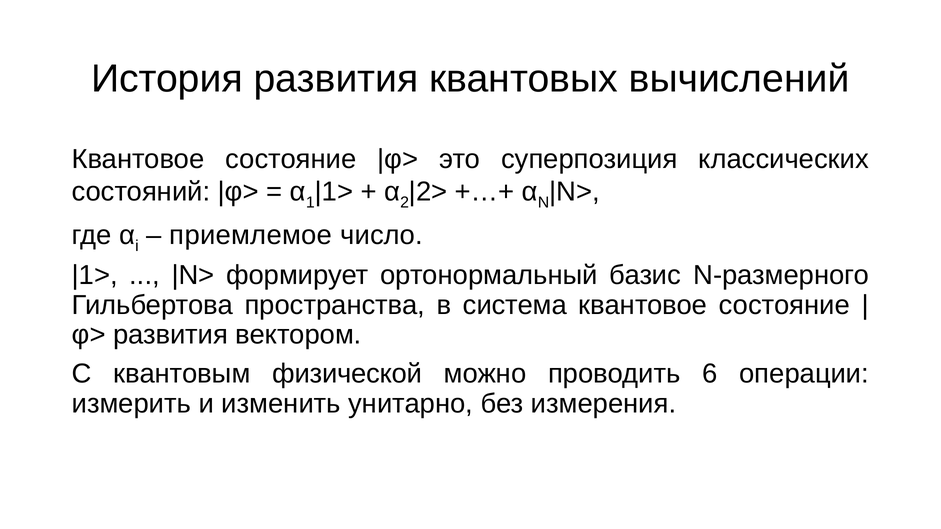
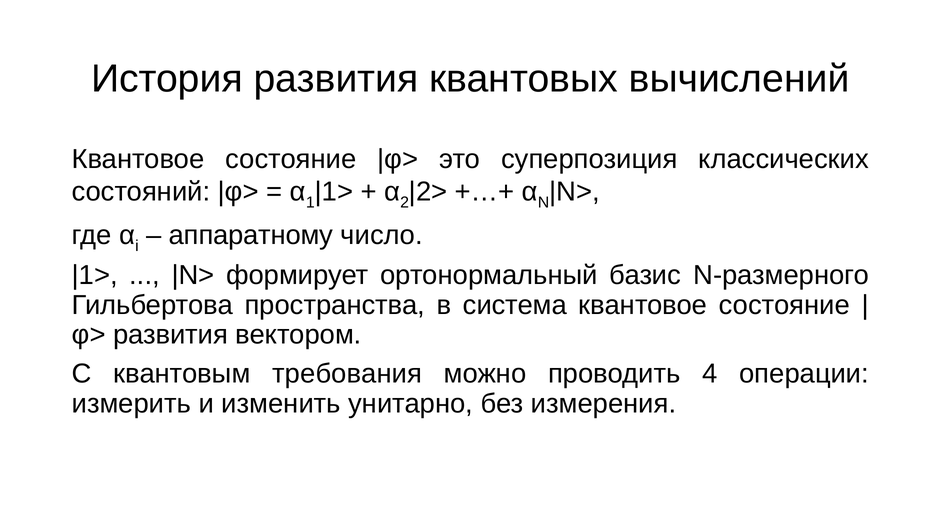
приемлемое: приемлемое -> аппаратному (251, 235)
физической: физической -> требования (347, 374)
6: 6 -> 4 (710, 374)
